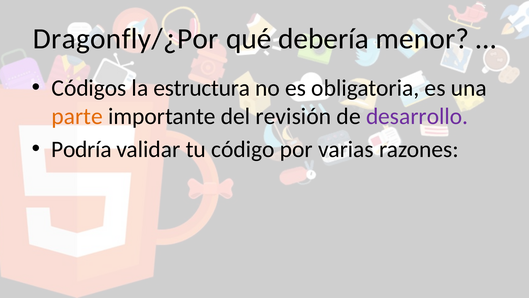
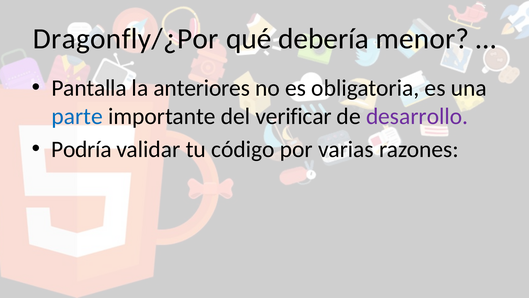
Códigos: Códigos -> Pantalla (89, 88)
estructura: estructura -> anteriores (202, 88)
parte colour: orange -> blue (77, 116)
revisión: revisión -> verificar (294, 116)
